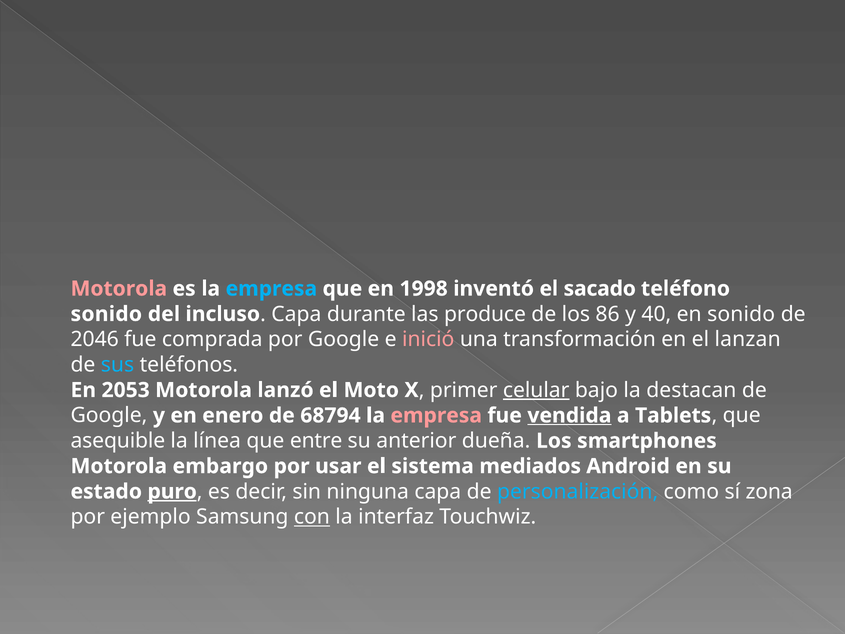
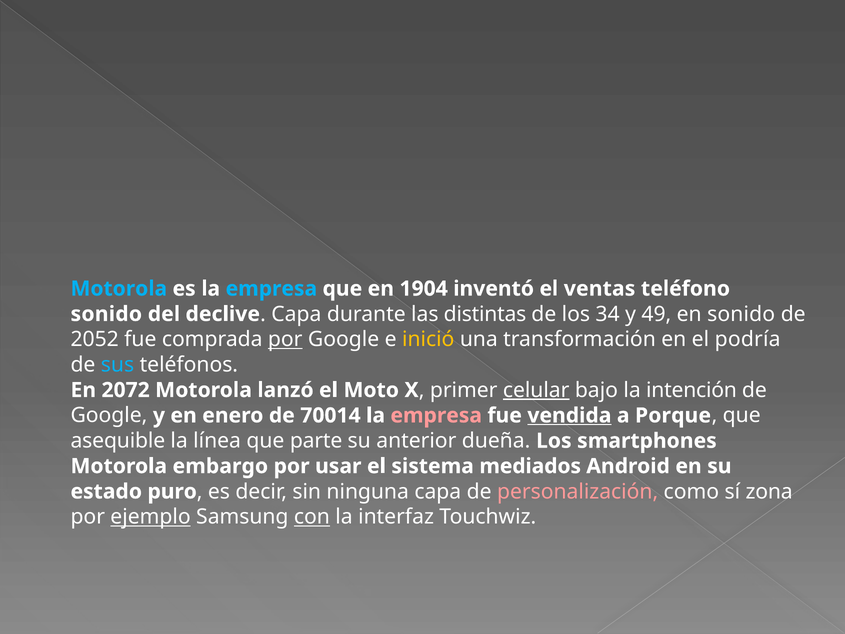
Motorola colour: pink -> light blue (119, 289)
1998: 1998 -> 1904 (424, 289)
sacado: sacado -> ventas (600, 289)
incluso: incluso -> declive (223, 314)
produce: produce -> distintas (485, 314)
86: 86 -> 34 (608, 314)
40: 40 -> 49 (656, 314)
2046: 2046 -> 2052 (95, 339)
por underline: none -> present (285, 339)
inició colour: pink -> yellow (428, 339)
lanzan: lanzan -> podría (748, 339)
2053: 2053 -> 2072 (126, 390)
destacan: destacan -> intención (691, 390)
68794: 68794 -> 70014 (330, 415)
Tablets: Tablets -> Porque (673, 415)
entre: entre -> parte (316, 441)
puro underline: present -> none (172, 491)
personalización colour: light blue -> pink (578, 491)
ejemplo underline: none -> present (151, 517)
